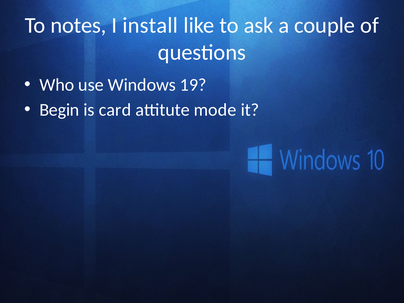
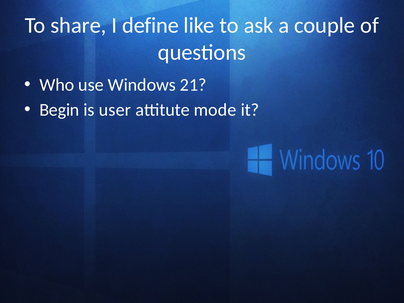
notes: notes -> share (78, 25)
install: install -> define (150, 25)
19: 19 -> 21 (193, 85)
card: card -> user (115, 110)
